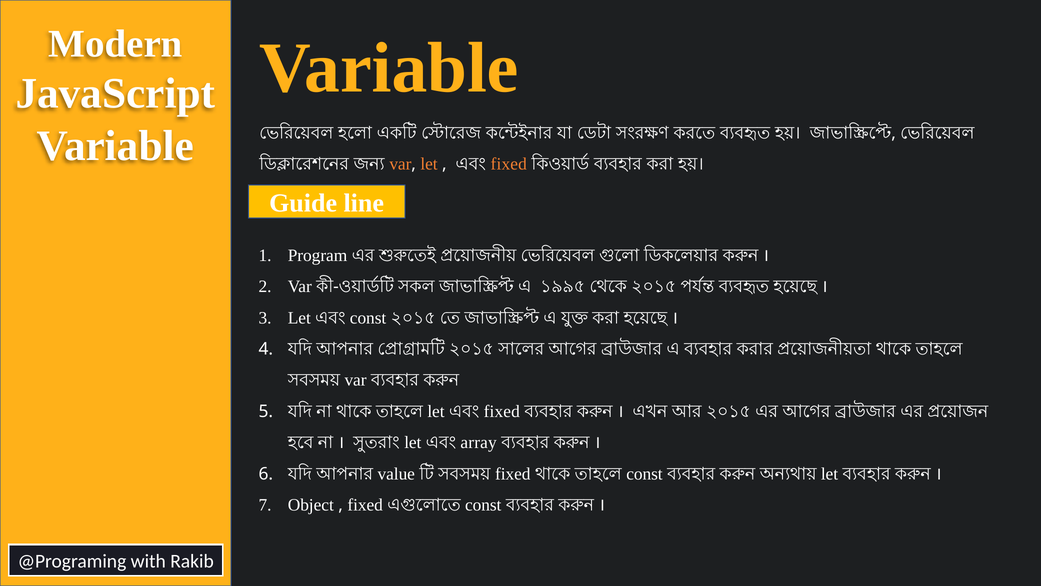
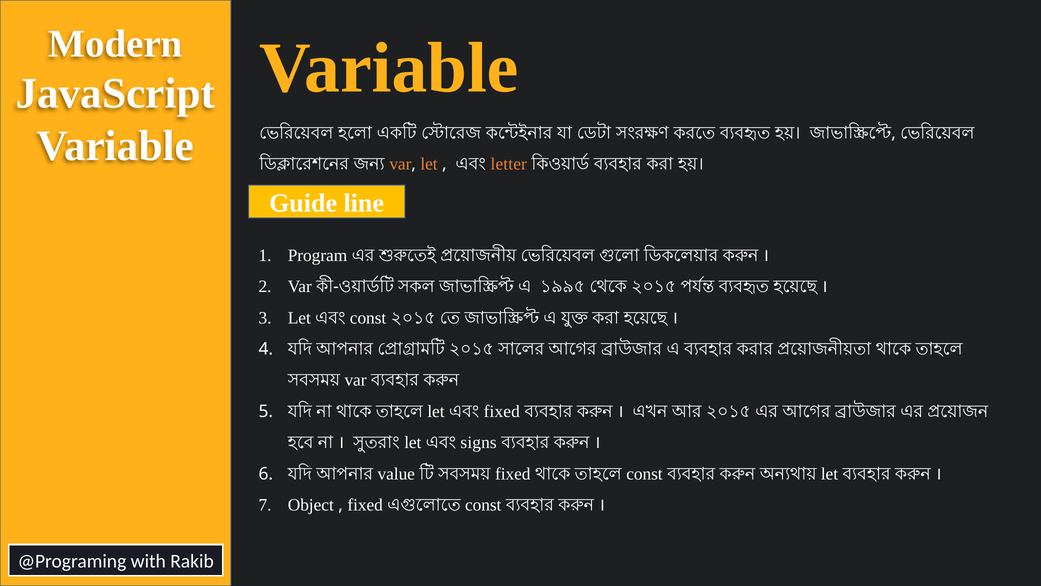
fixed: fixed -> letter (509, 164)
array: array -> signs (479, 442)
